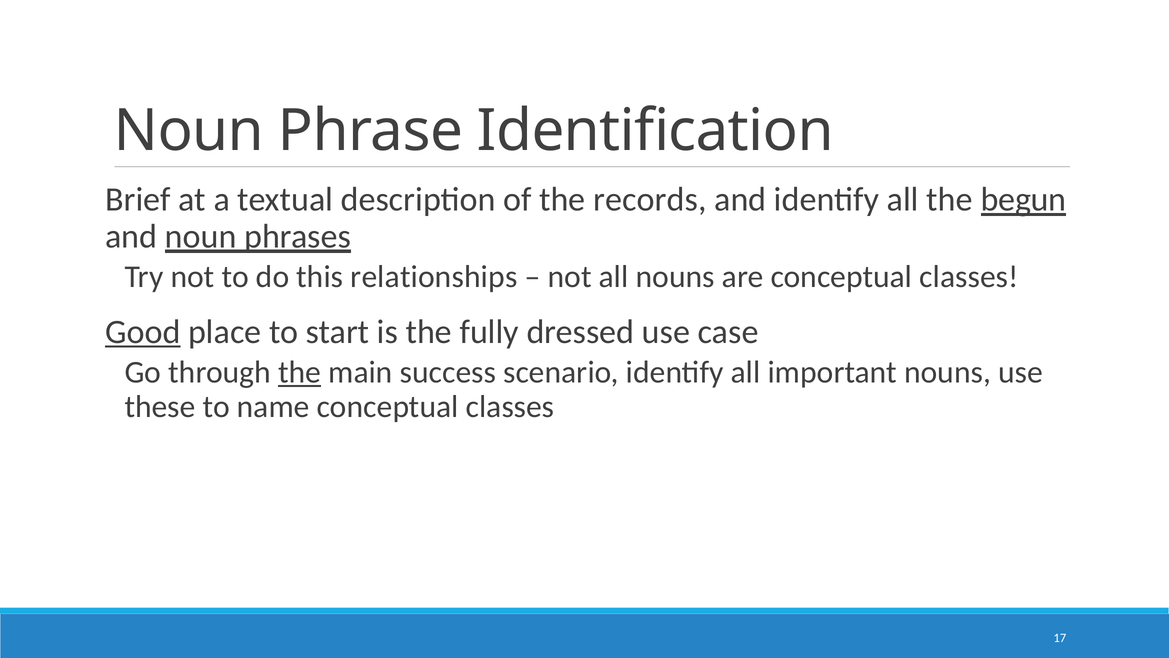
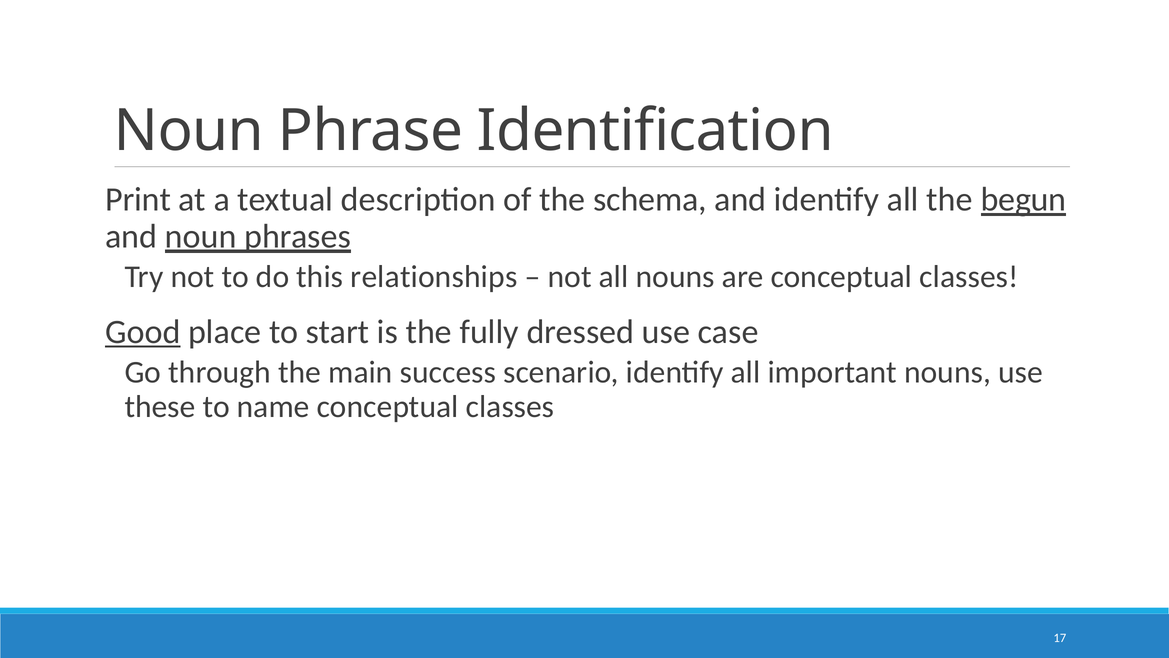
Brief: Brief -> Print (138, 200)
records: records -> schema (650, 200)
the underline: present -> none (300, 372)
